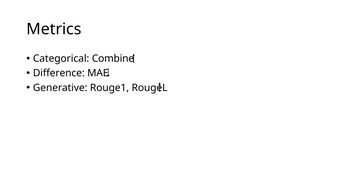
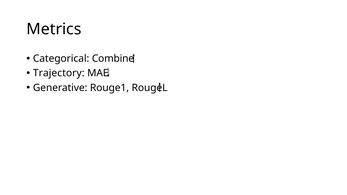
Difference: Difference -> Trajectory (59, 73)
